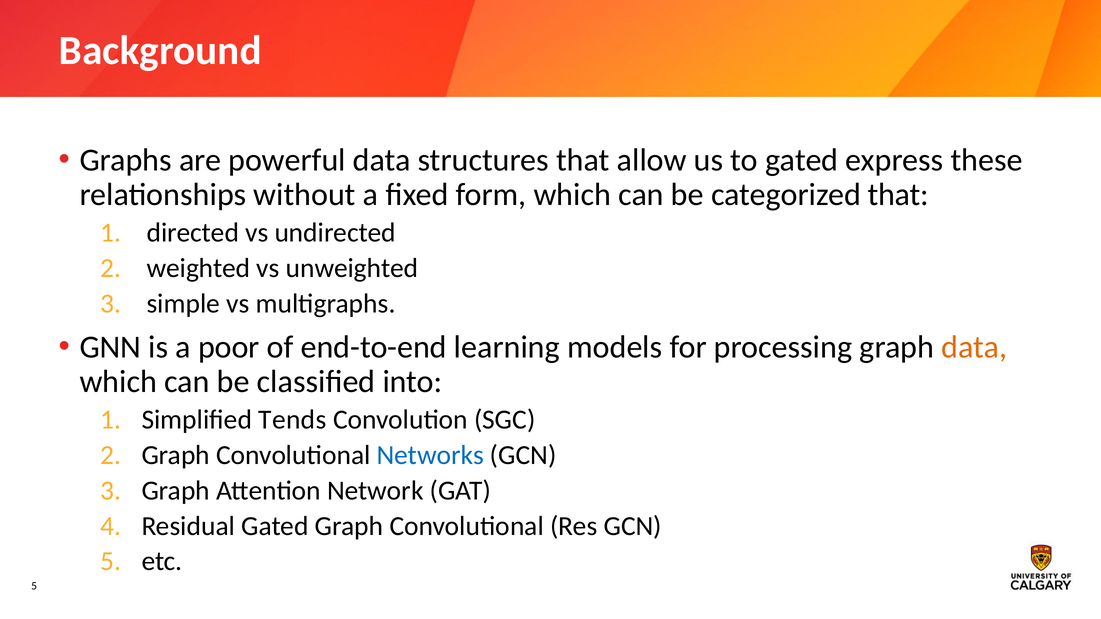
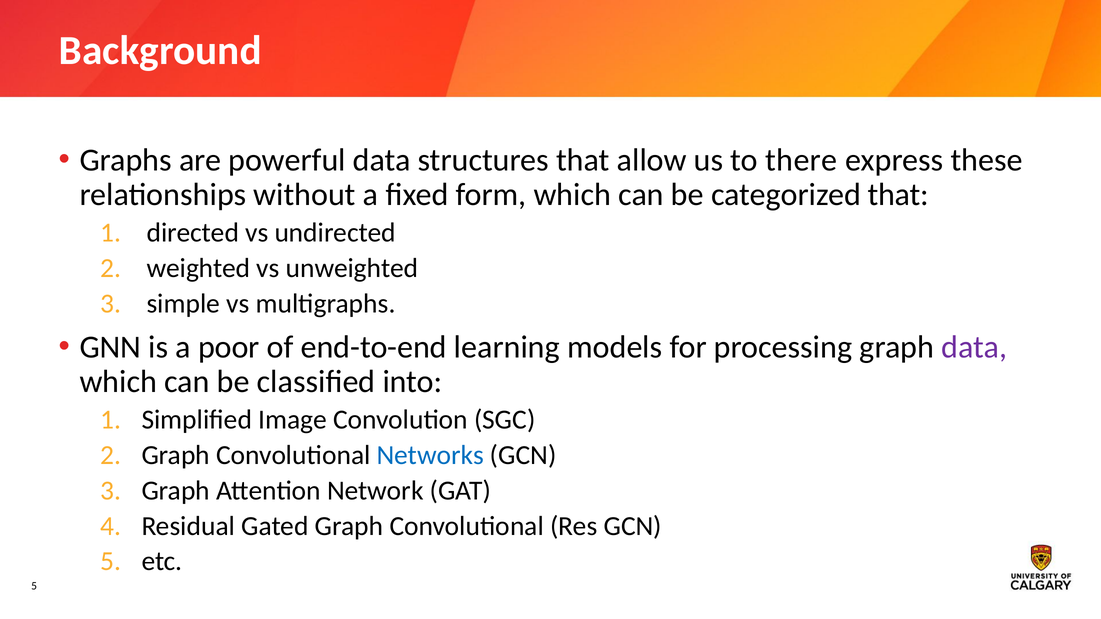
to gated: gated -> there (801, 160)
data colour: orange -> purple (974, 347)
Tends: Tends -> Image (293, 420)
